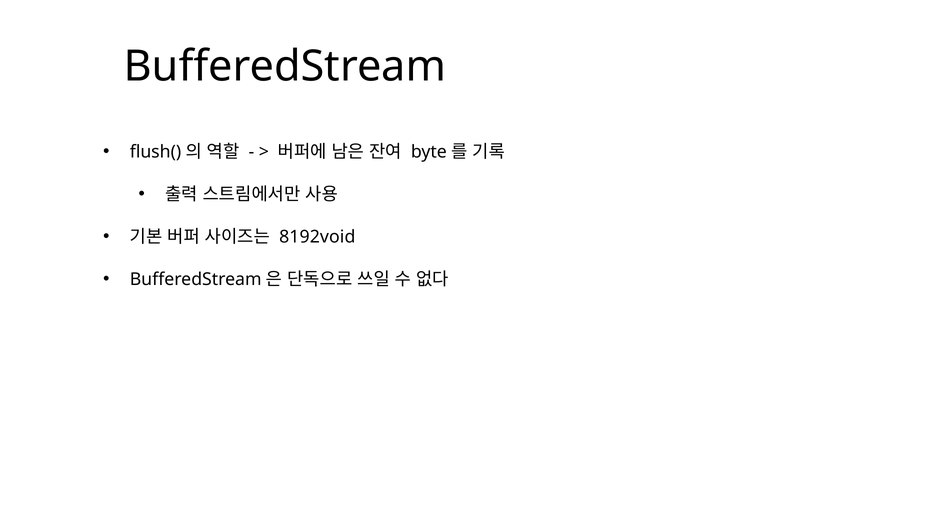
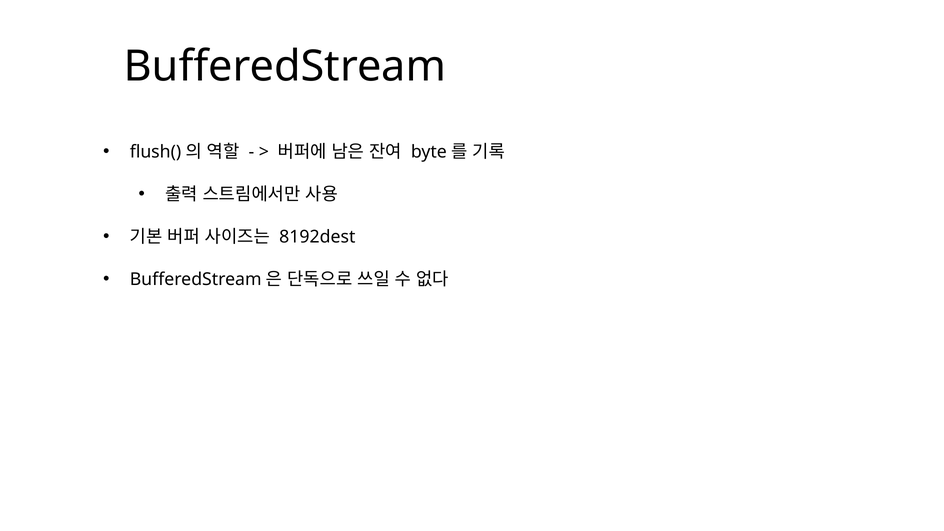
8192void: 8192void -> 8192dest (317, 237)
